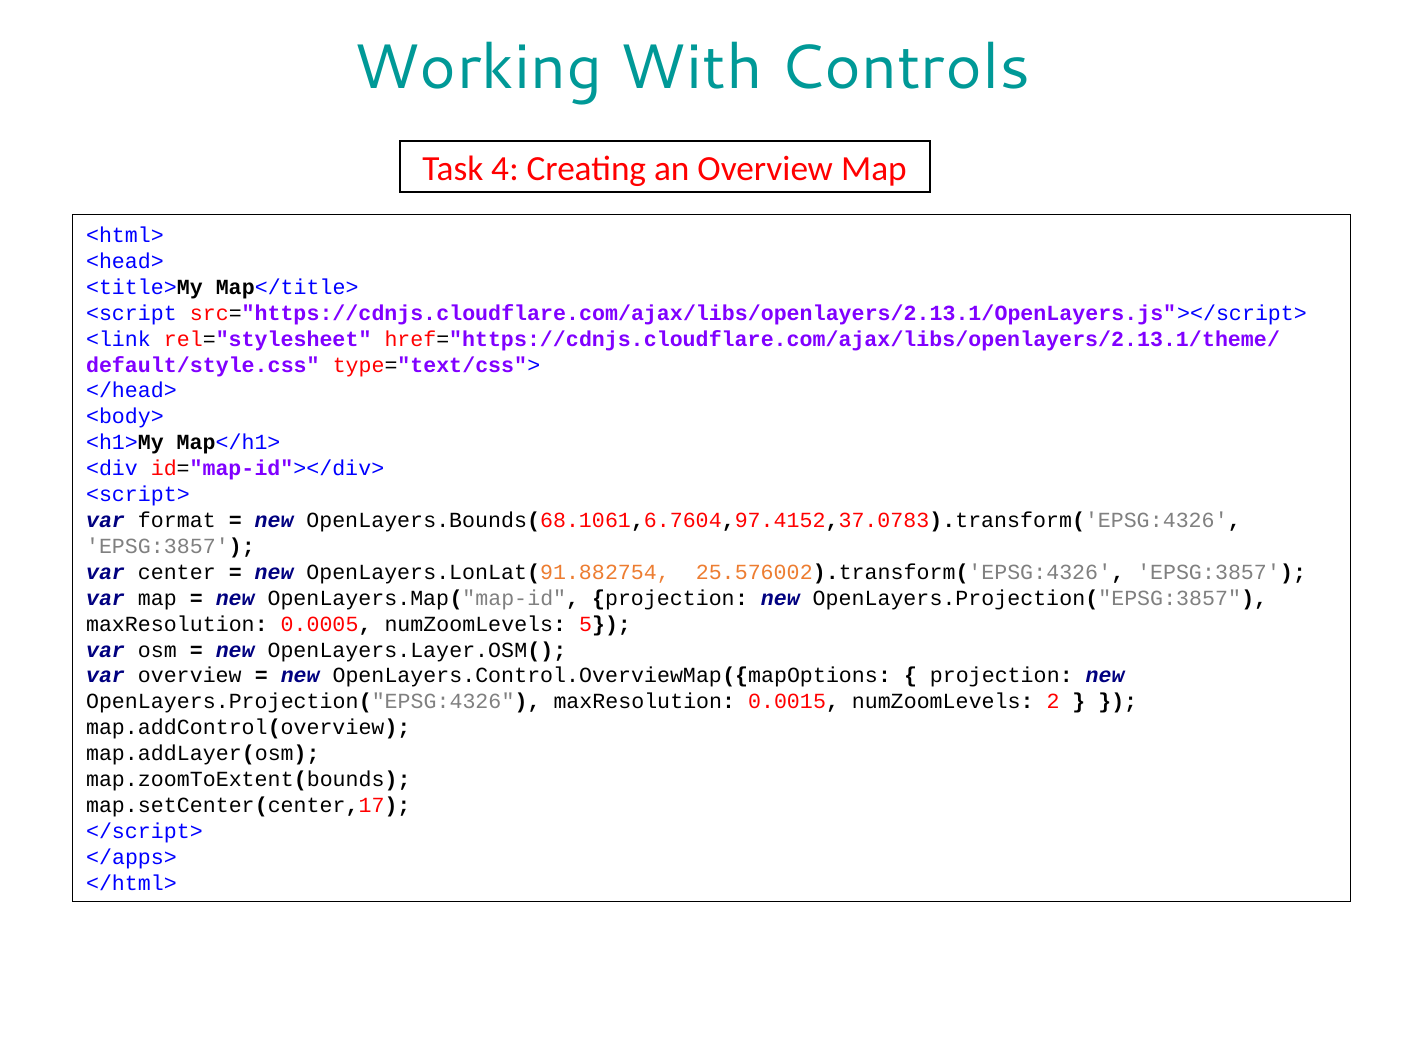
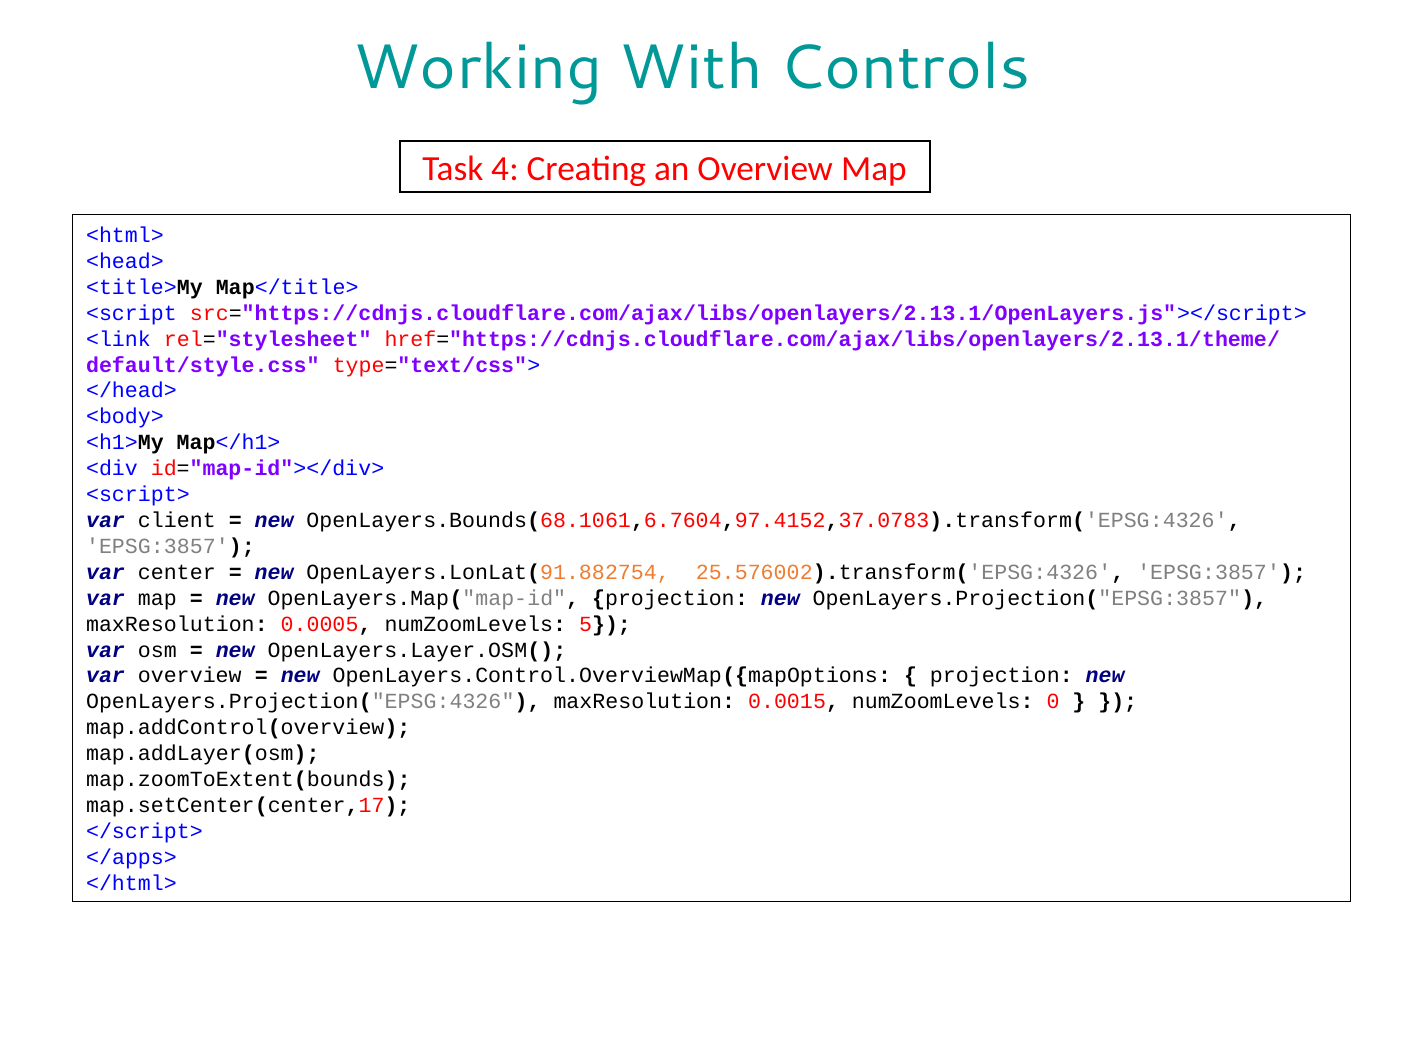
format: format -> client (177, 520)
2: 2 -> 0 (1053, 702)
